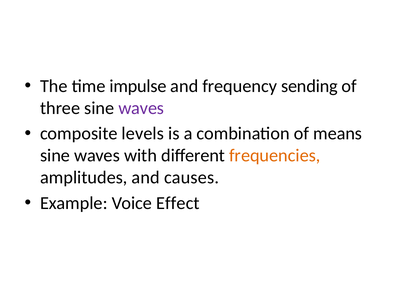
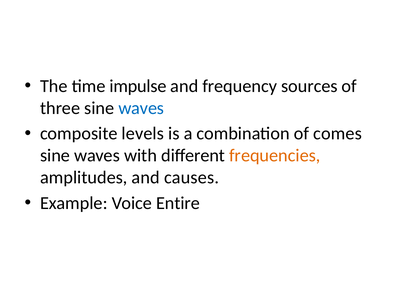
sending: sending -> sources (309, 86)
waves colour: purple -> blue (141, 108)
means: means -> comes (338, 134)
Effect: Effect -> Entire (178, 203)
